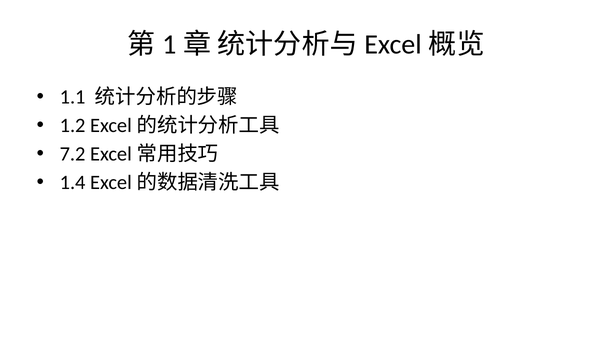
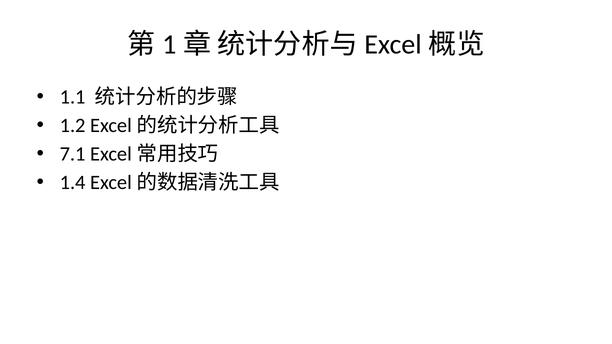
7.2: 7.2 -> 7.1 (73, 154)
